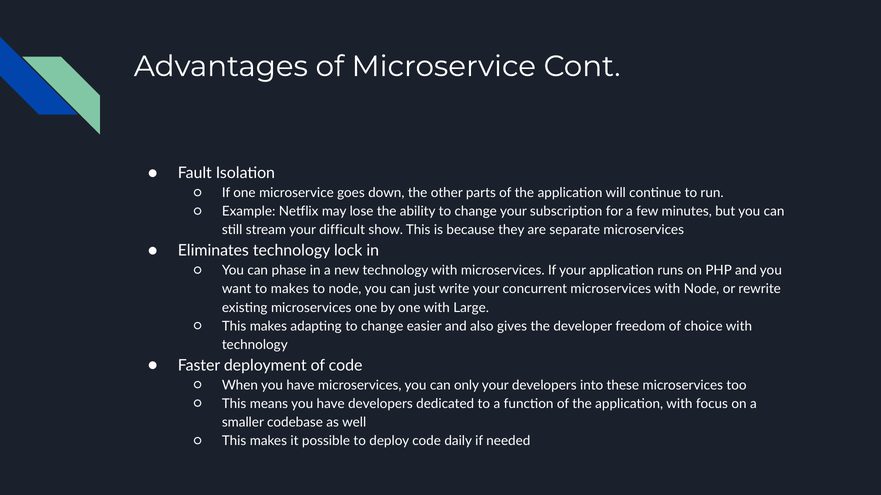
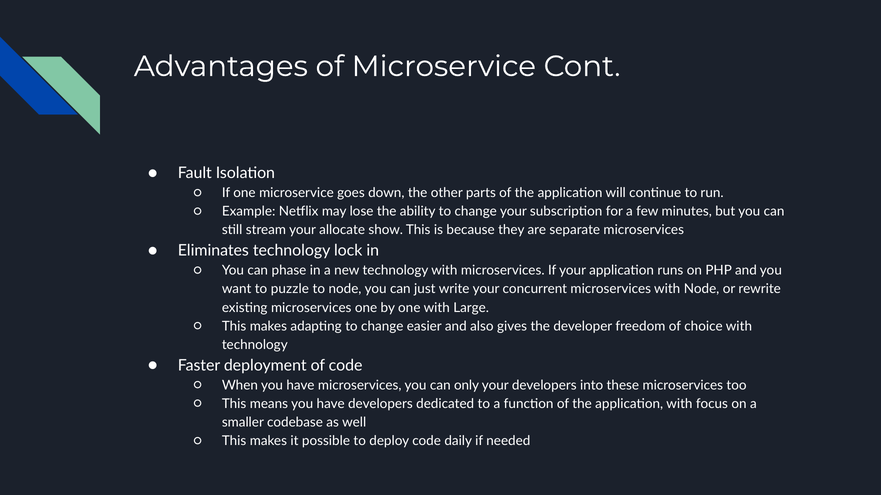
difficult: difficult -> allocate (342, 230)
to makes: makes -> puzzle (290, 289)
